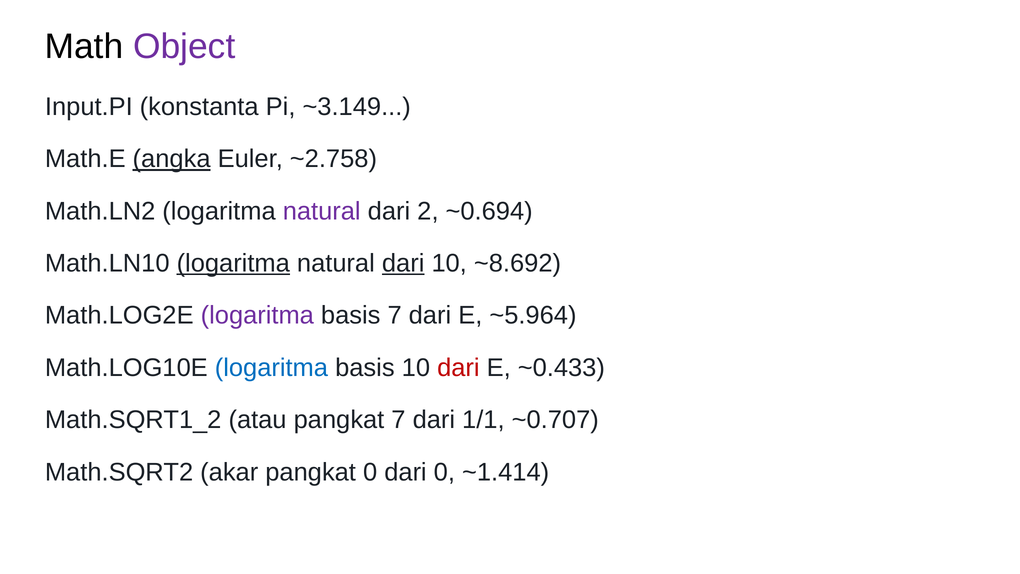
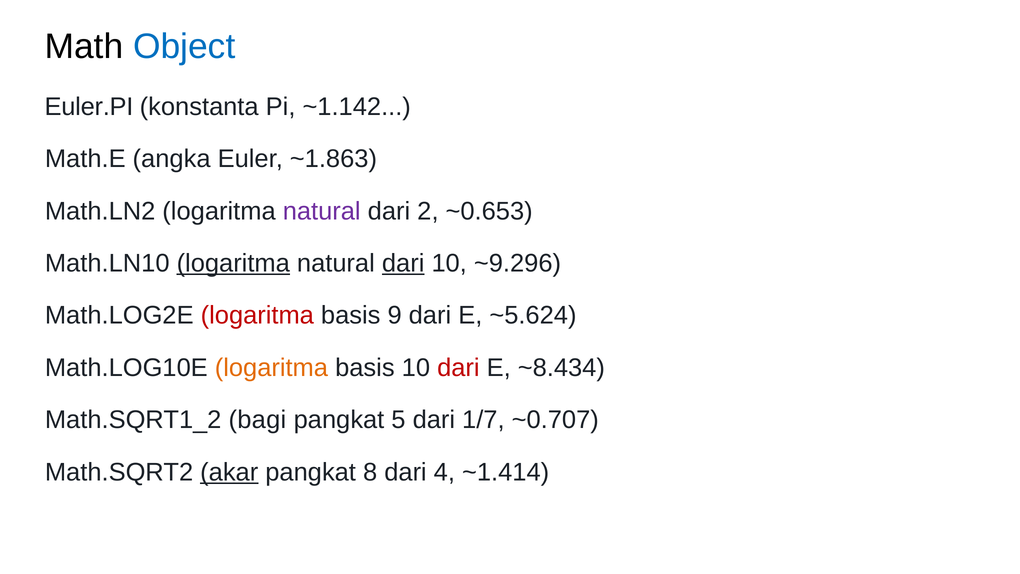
Object colour: purple -> blue (184, 47)
Input.PI: Input.PI -> Euler.PI (89, 107)
~3.149: ~3.149 -> ~1.142 (357, 107)
angka underline: present -> none (172, 159)
~2.758: ~2.758 -> ~1.863 (333, 159)
~0.694: ~0.694 -> ~0.653 (489, 211)
~8.692: ~8.692 -> ~9.296 (517, 263)
logaritma colour: purple -> red (257, 315)
basis 7: 7 -> 9 (395, 315)
~5.964: ~5.964 -> ~5.624 (533, 315)
logaritma colour: blue -> orange (271, 368)
~0.433: ~0.433 -> ~8.434 (561, 368)
atau: atau -> bagi (257, 420)
pangkat 7: 7 -> 5 (398, 420)
1/1: 1/1 -> 1/7 (483, 420)
akar underline: none -> present (229, 472)
pangkat 0: 0 -> 8 (370, 472)
dari 0: 0 -> 4 (444, 472)
